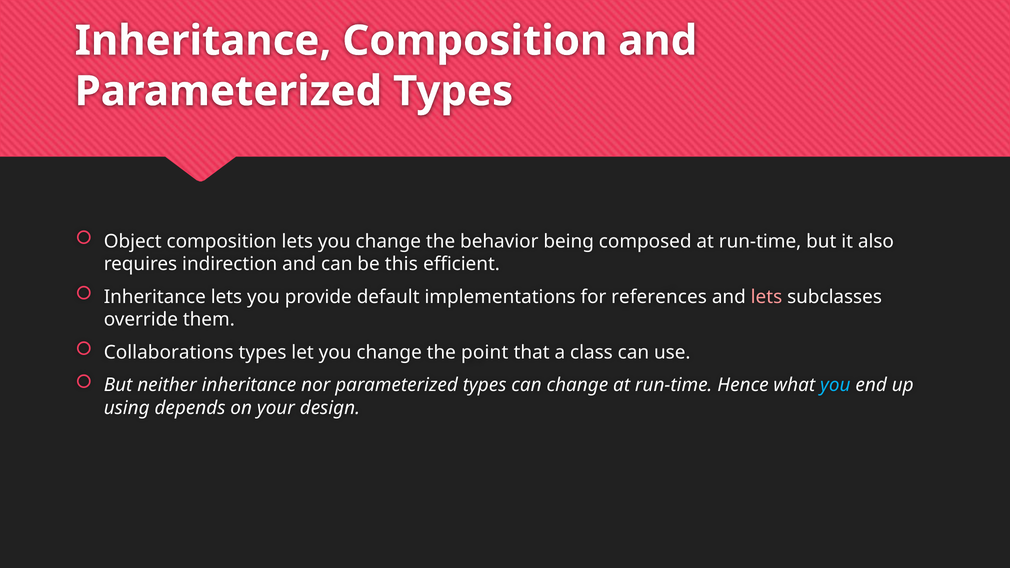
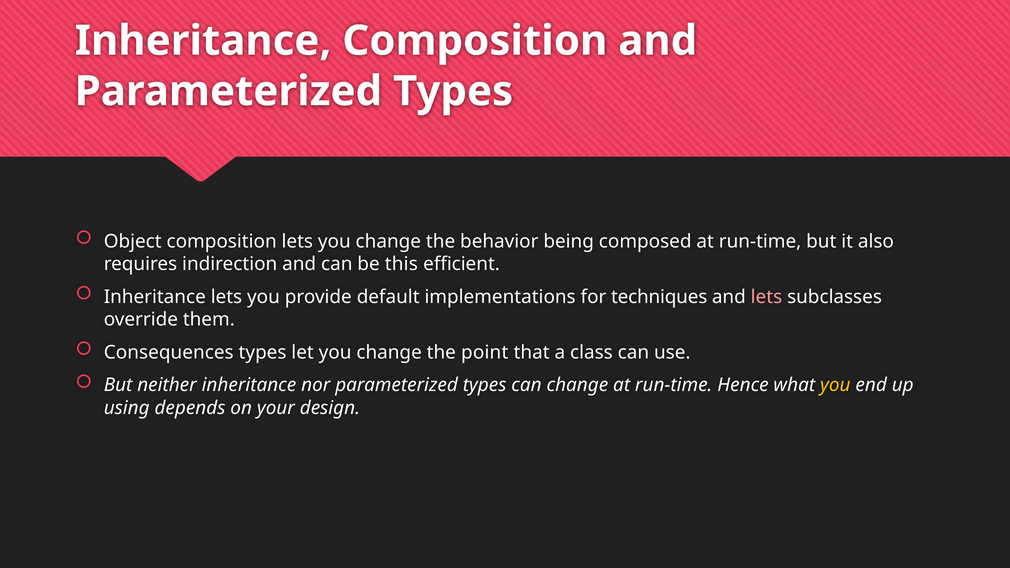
references: references -> techniques (659, 297)
Collaborations: Collaborations -> Consequences (169, 352)
you colour: light blue -> yellow (835, 385)
